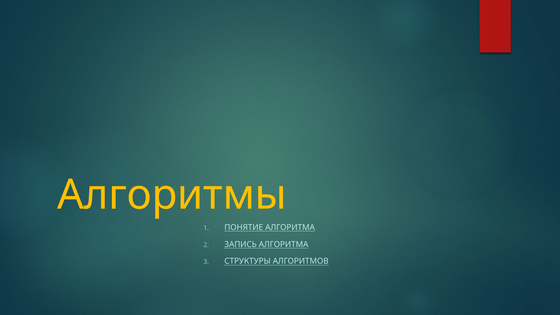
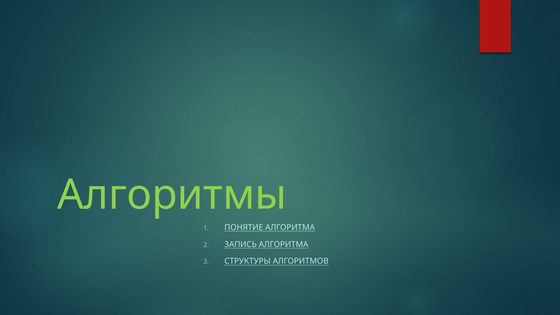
Алгоритмы colour: yellow -> light green (172, 195)
